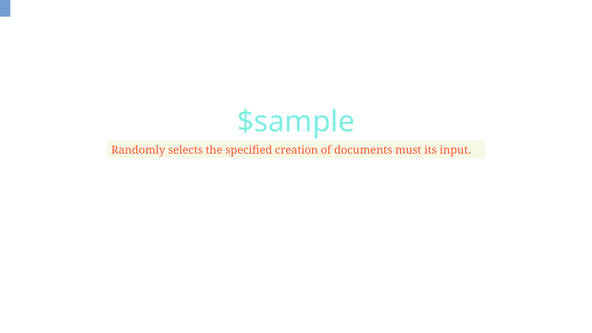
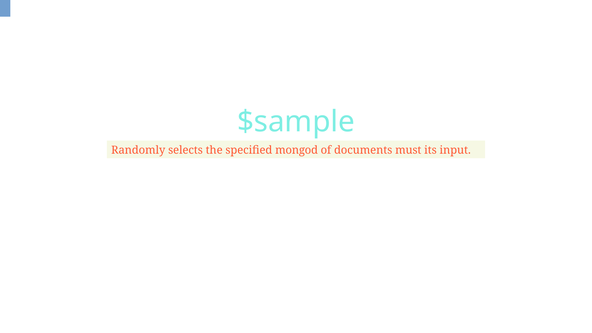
creation: creation -> mongod (297, 150)
